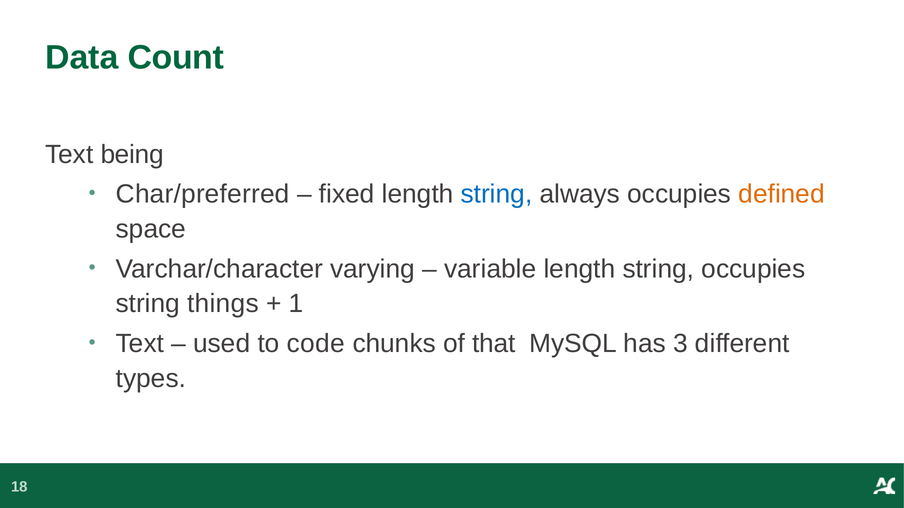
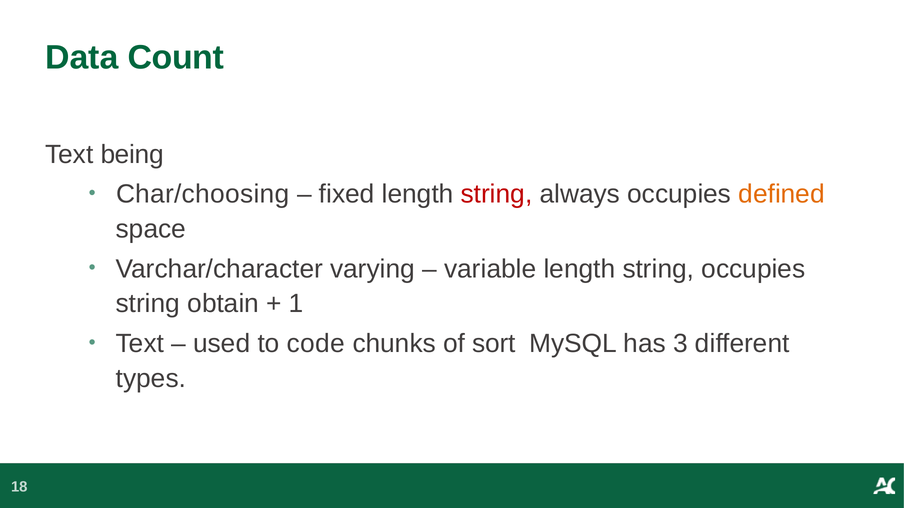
Char/preferred: Char/preferred -> Char/choosing (203, 194)
string colour: blue -> red (497, 194)
things: things -> obtain (223, 304)
that: that -> sort (494, 344)
